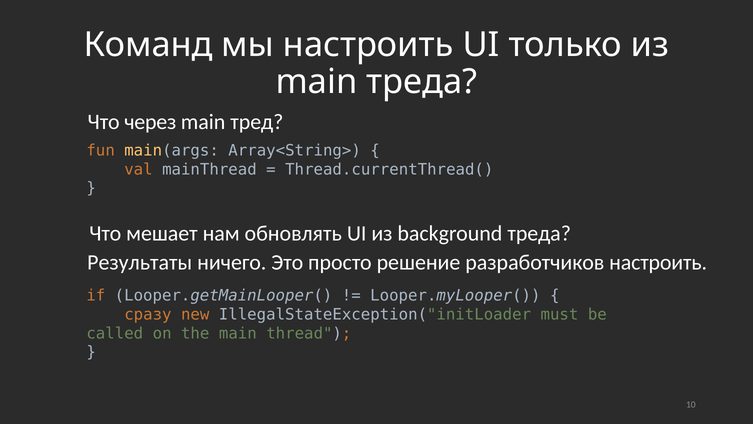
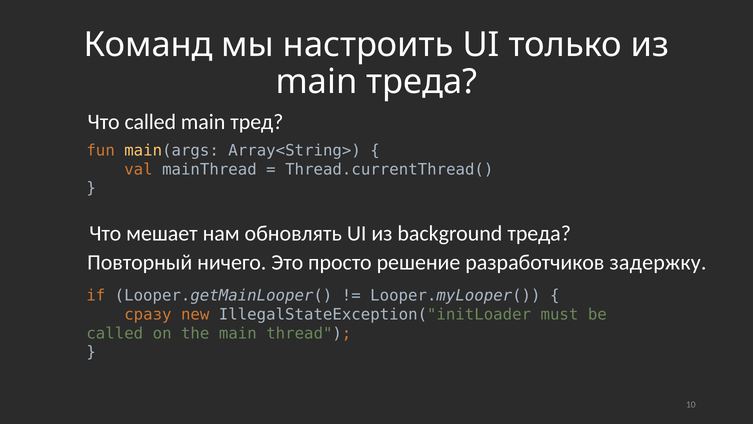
Что через: через -> called (150, 122)
Результаты: Результаты -> Повторный (140, 262)
разработчиков настроить: настроить -> задержку (658, 262)
